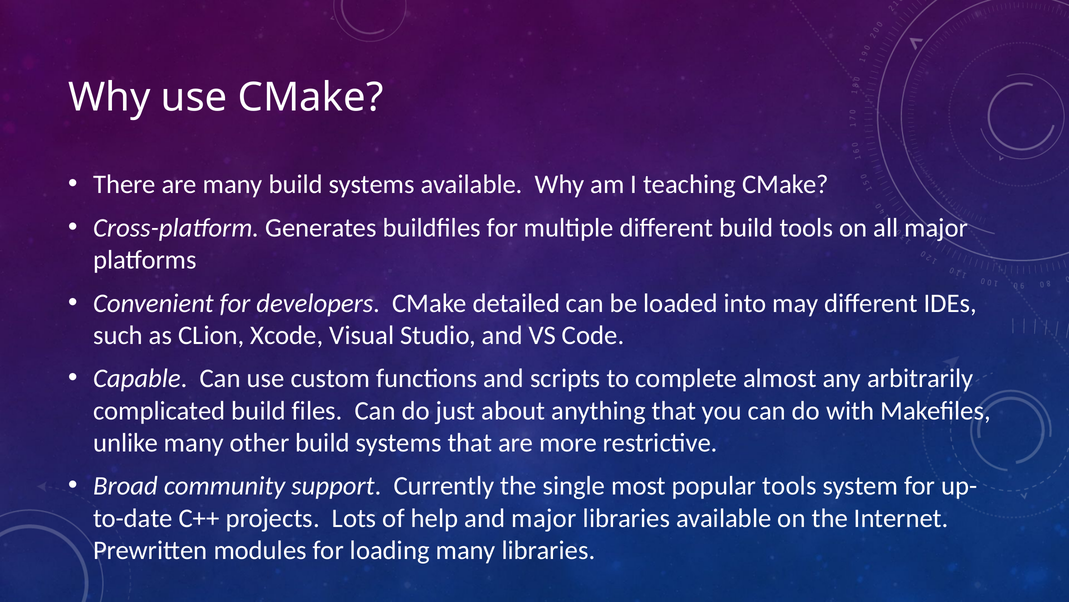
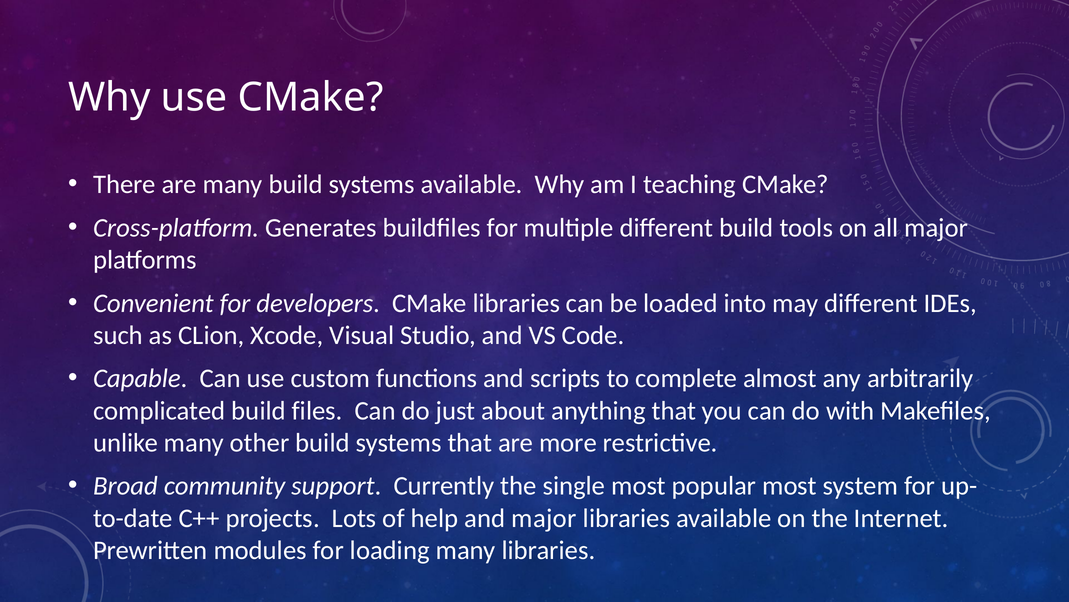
CMake detailed: detailed -> libraries (516, 303)
popular tools: tools -> most (790, 486)
